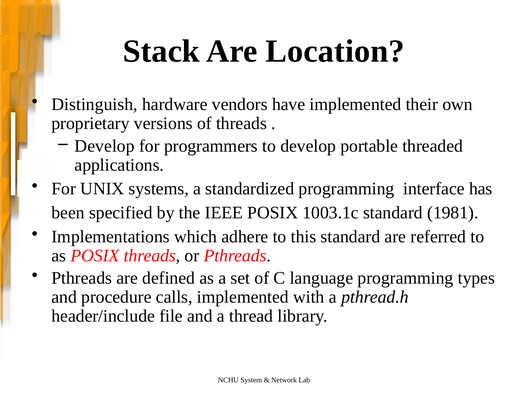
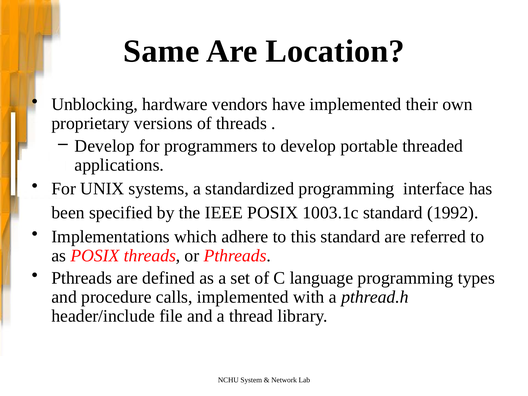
Stack: Stack -> Same (161, 51)
Distinguish: Distinguish -> Unblocking (95, 104)
1981: 1981 -> 1992 (453, 213)
